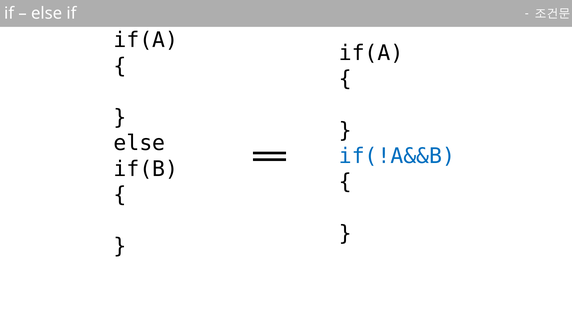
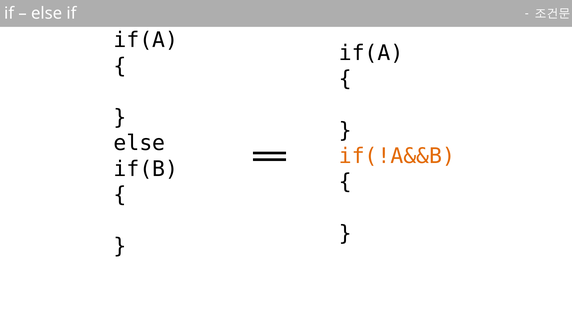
if(!A&&B colour: blue -> orange (397, 156)
